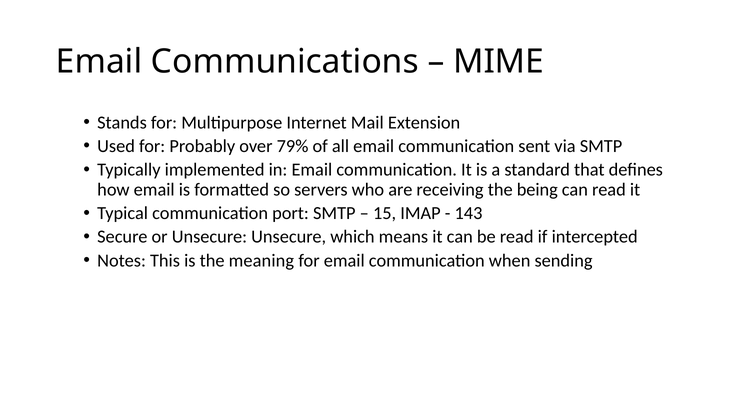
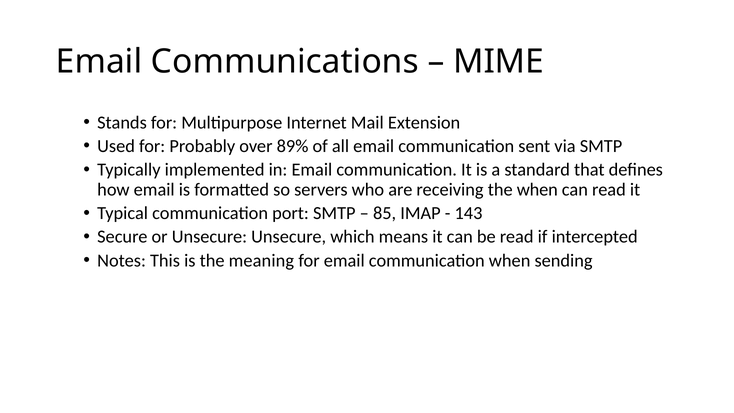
79%: 79% -> 89% (293, 146)
the being: being -> when (537, 190)
15: 15 -> 85 (385, 213)
